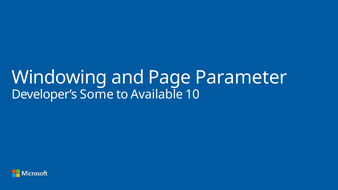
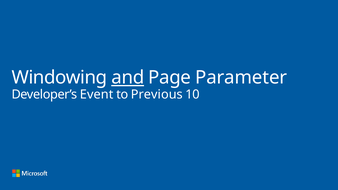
and underline: none -> present (128, 78)
Some: Some -> Event (97, 95)
Available: Available -> Previous (157, 95)
